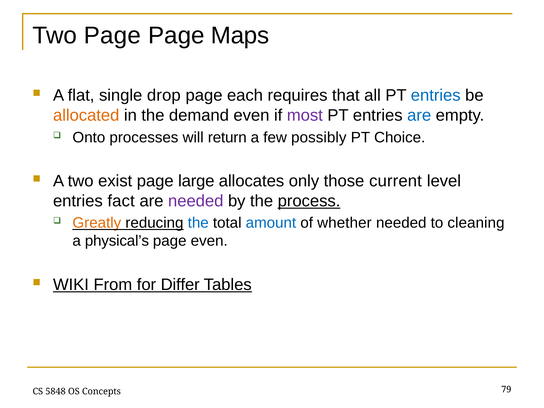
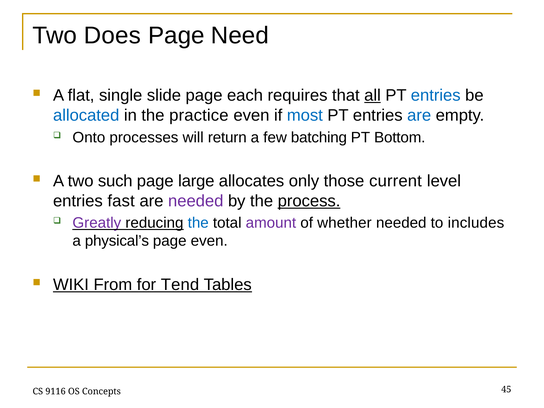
Two Page: Page -> Does (112, 35)
Maps: Maps -> Need (240, 35)
drop: drop -> slide (164, 95)
all underline: none -> present (372, 95)
allocated colour: orange -> blue (86, 115)
demand: demand -> practice (199, 115)
most colour: purple -> blue (305, 115)
possibly: possibly -> batching (319, 137)
Choice: Choice -> Bottom (400, 137)
exist: exist -> such (115, 181)
fact: fact -> fast (121, 201)
Greatly colour: orange -> purple (97, 223)
amount colour: blue -> purple (271, 223)
cleaning: cleaning -> includes (476, 223)
Differ: Differ -> Tend (180, 285)
5848: 5848 -> 9116 (56, 391)
79: 79 -> 45 (506, 390)
